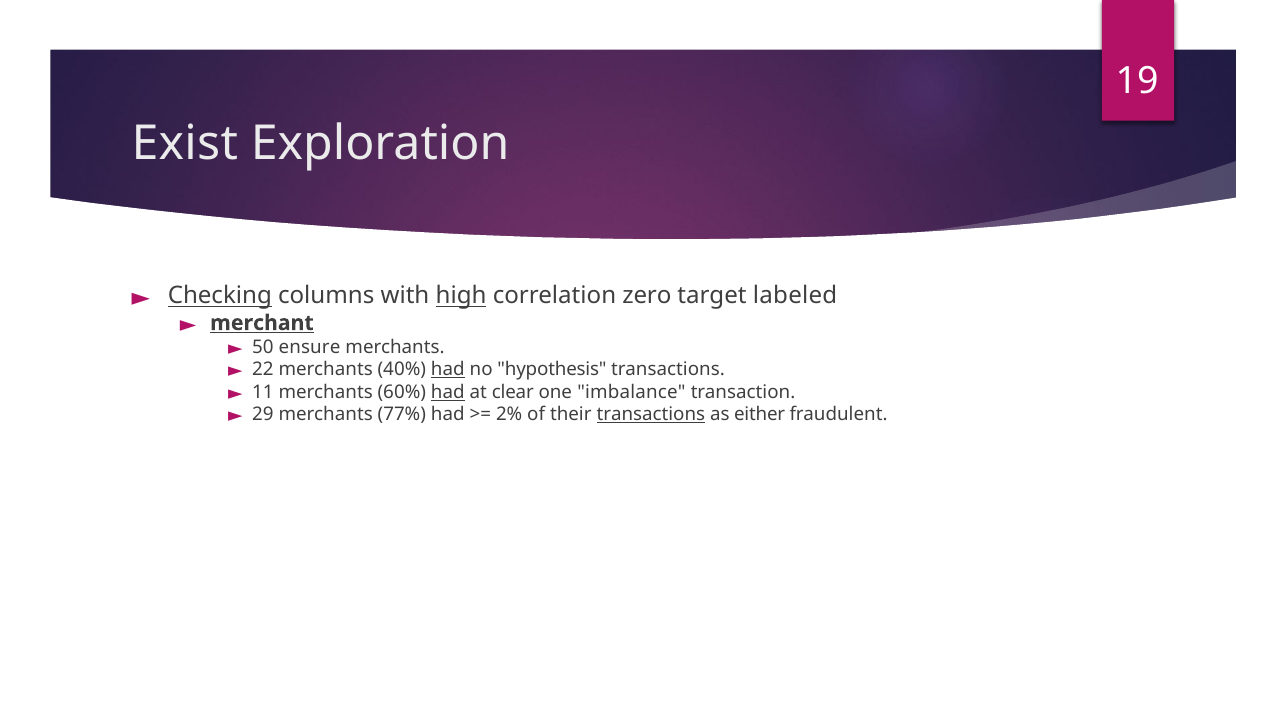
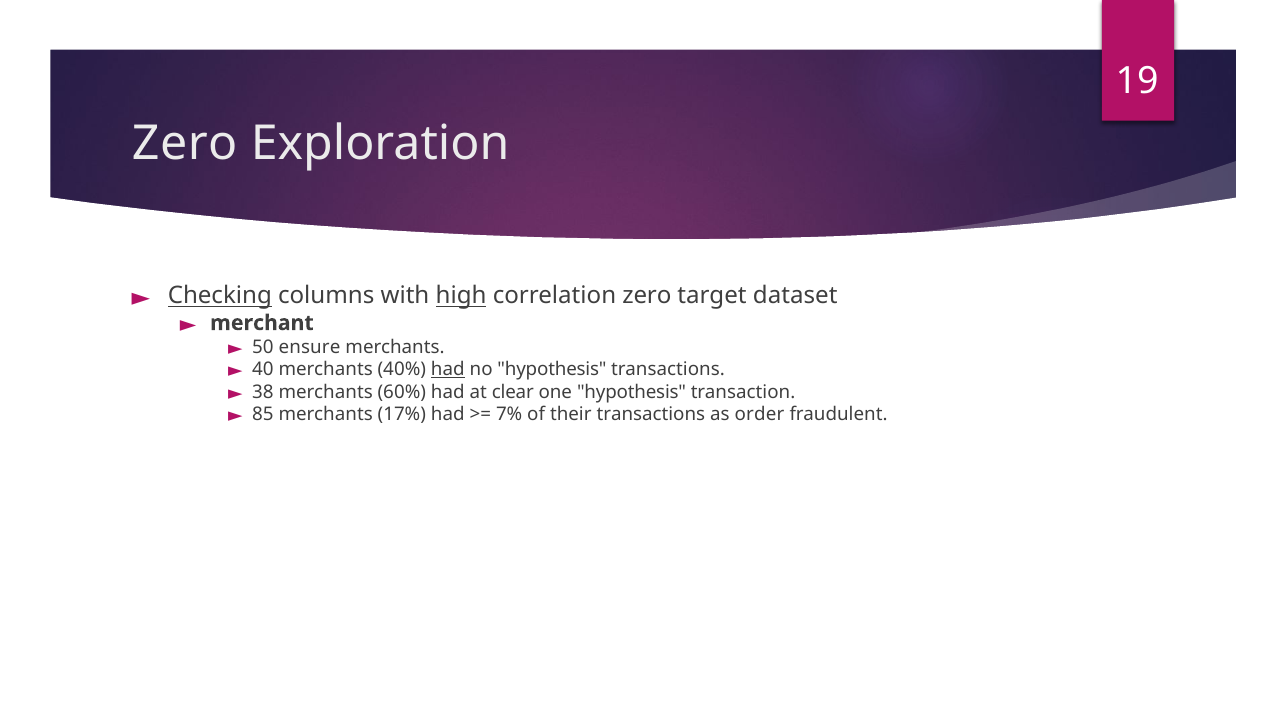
Exist: Exist -> Zero (185, 143)
labeled: labeled -> dataset (795, 296)
merchant underline: present -> none (262, 323)
22: 22 -> 40 (263, 369)
11: 11 -> 38 (263, 392)
had underline: present -> none (448, 392)
one imbalance: imbalance -> hypothesis (632, 392)
29: 29 -> 85 (263, 415)
77%: 77% -> 17% (402, 415)
2%: 2% -> 7% (509, 415)
transactions underline: present -> none (651, 415)
either: either -> order (759, 415)
